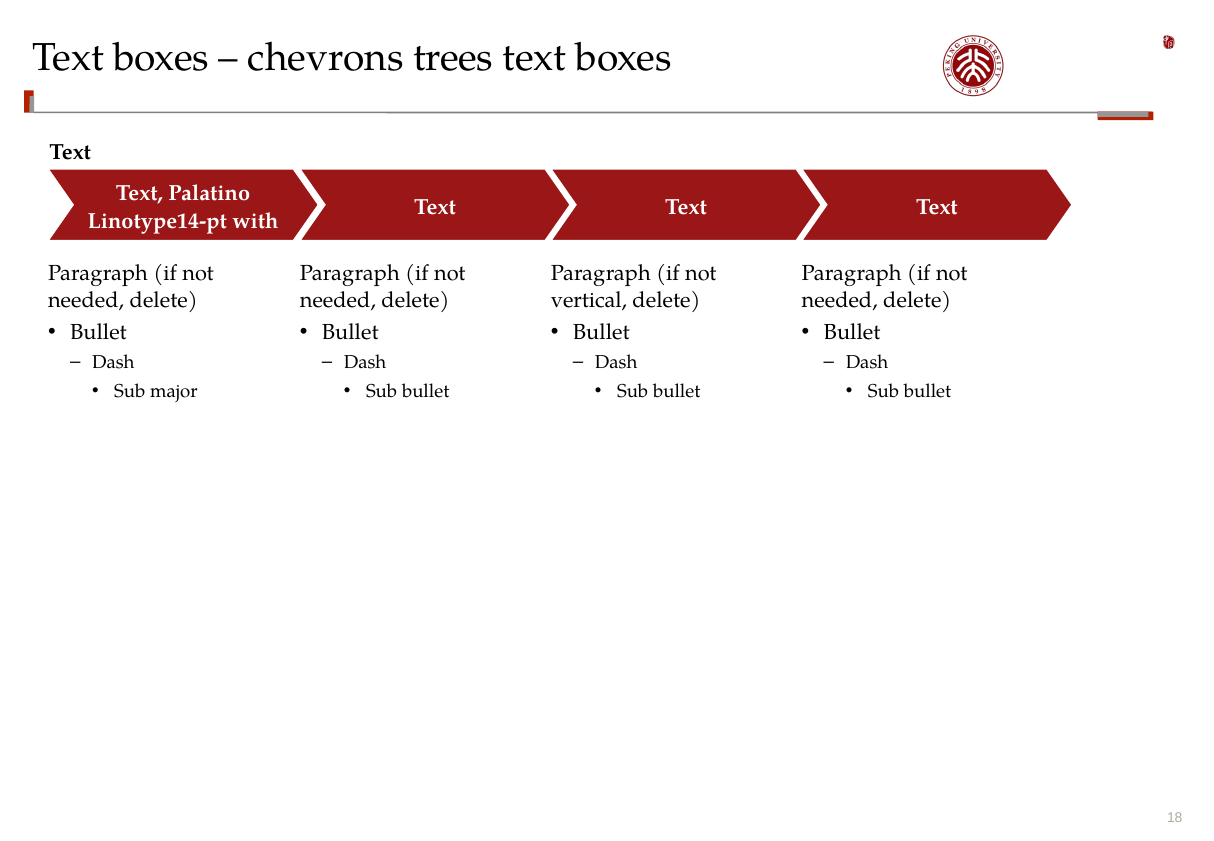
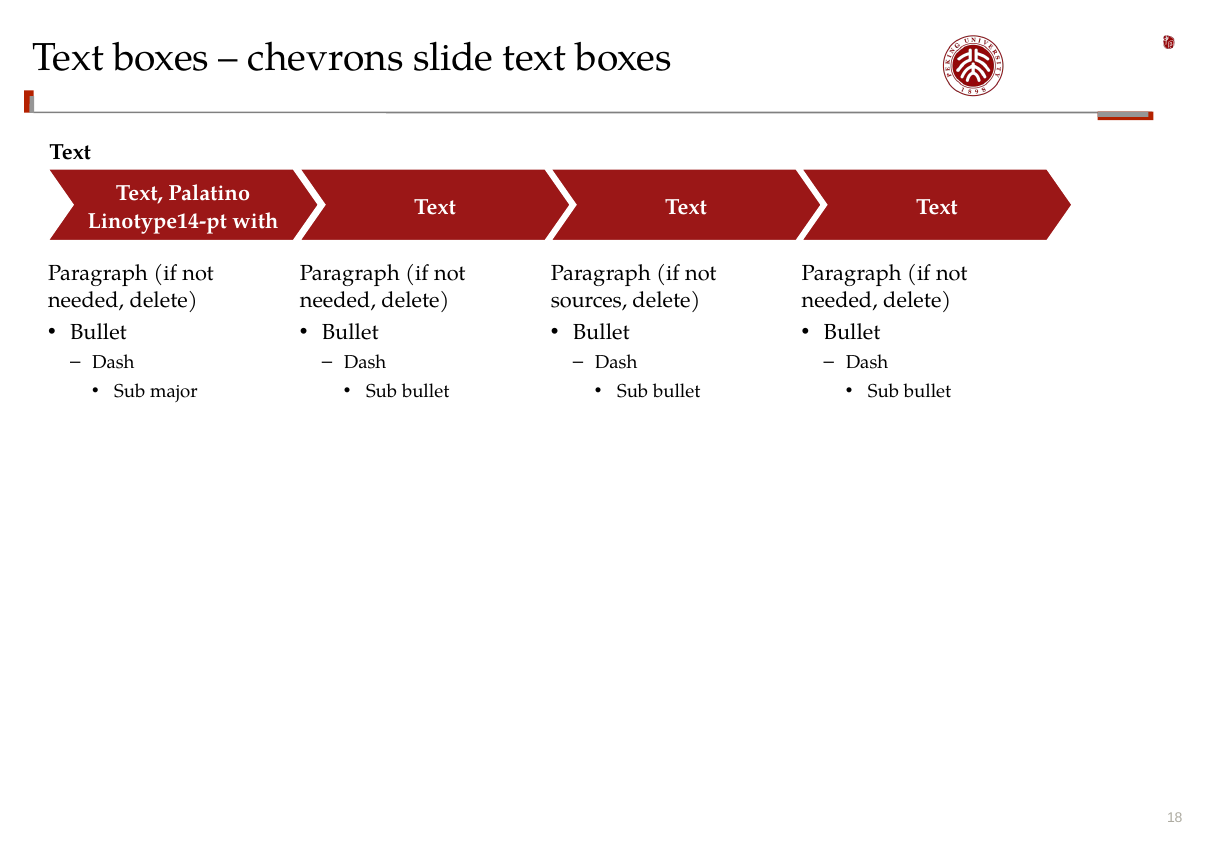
trees: trees -> slide (453, 57)
vertical: vertical -> sources (589, 300)
